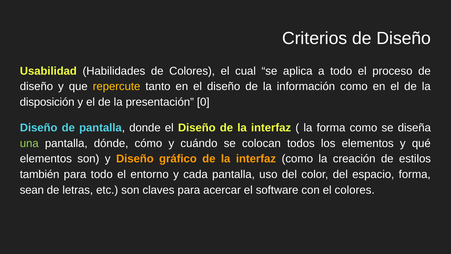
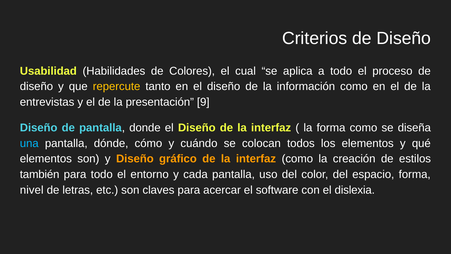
disposición: disposición -> entrevistas (47, 102)
0: 0 -> 9 (203, 102)
una colour: light green -> light blue (29, 143)
sean: sean -> nivel (32, 190)
el colores: colores -> dislexia (355, 190)
